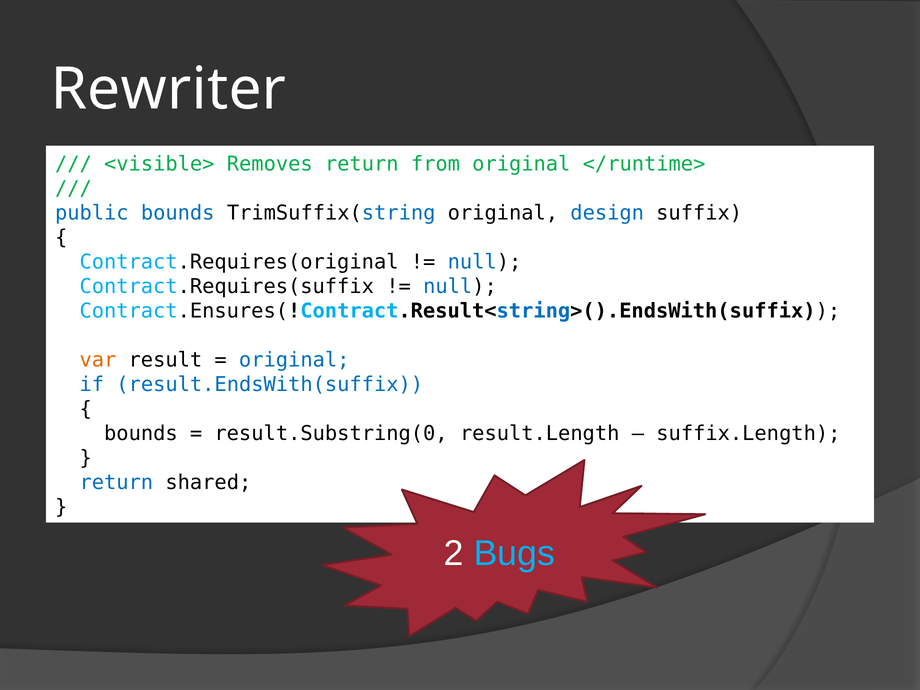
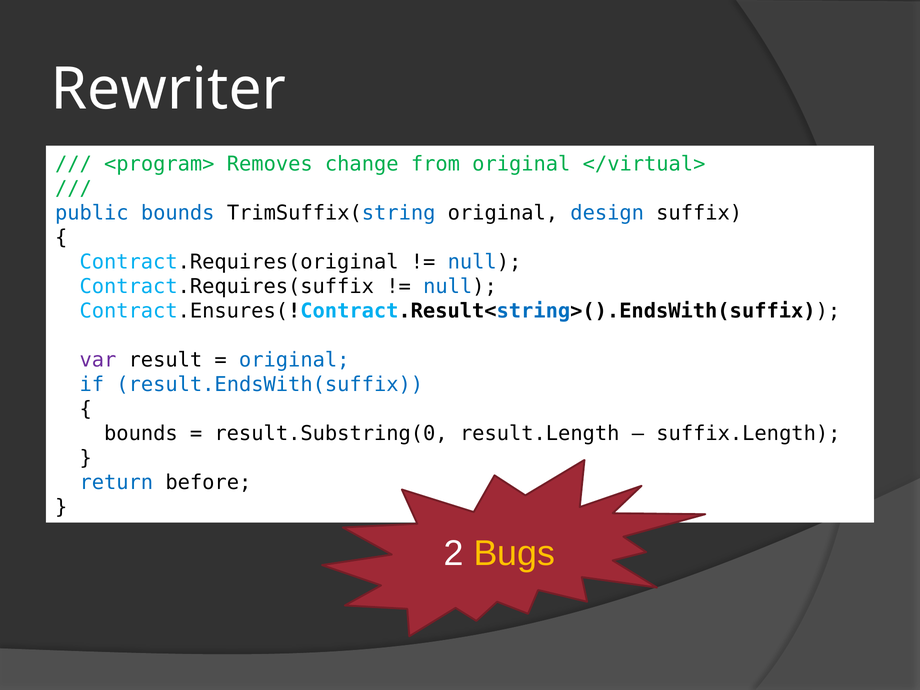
<visible>: <visible> -> <program> (159, 164)
Removes return: return -> change (362, 164)
</runtime>: </runtime> -> </virtual> (644, 164)
var colour: orange -> purple (98, 360)
shared: shared -> before (208, 483)
Bugs colour: light blue -> yellow (514, 554)
